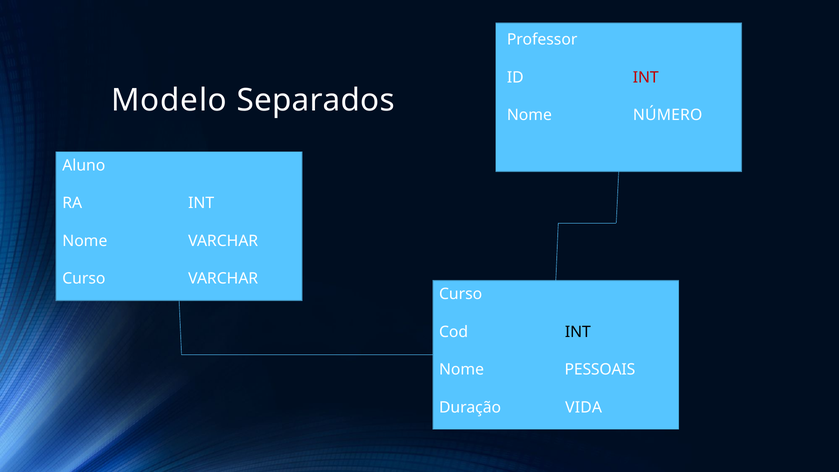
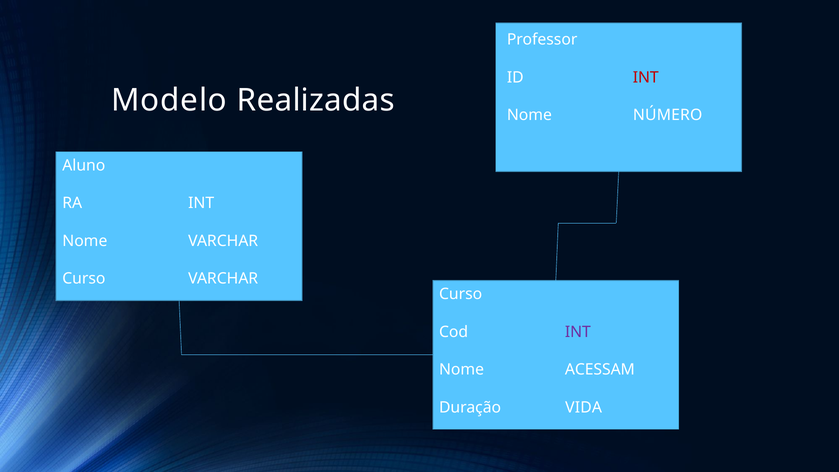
Separados: Separados -> Realizadas (316, 100)
INT colour: black -> purple (578, 332)
PESSOAIS: PESSOAIS -> ACESSAM (600, 370)
